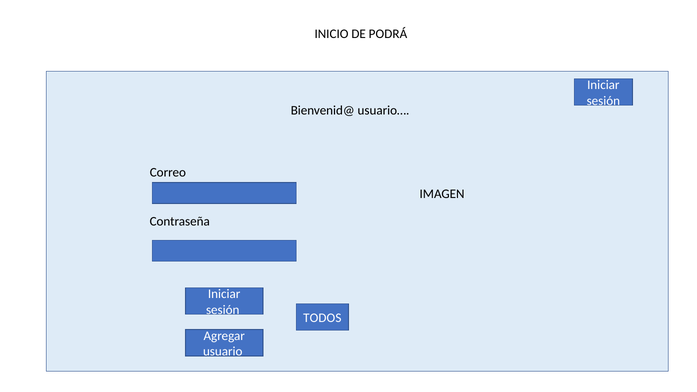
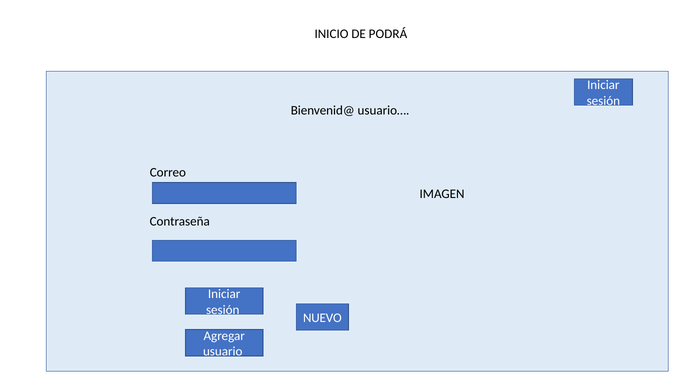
TODOS: TODOS -> NUEVO (322, 318)
